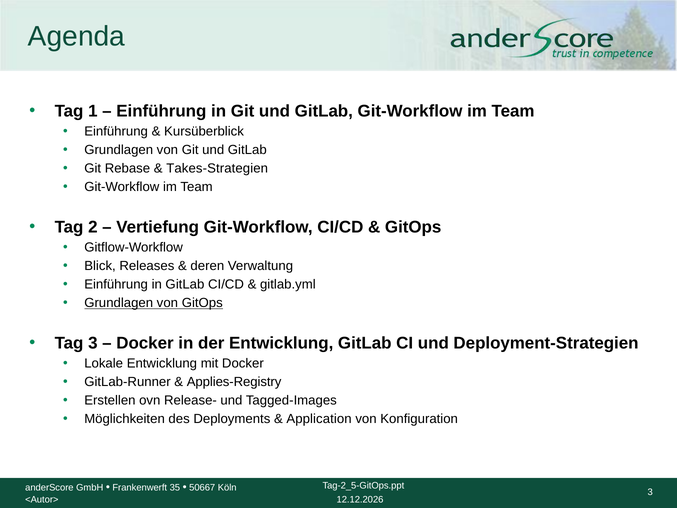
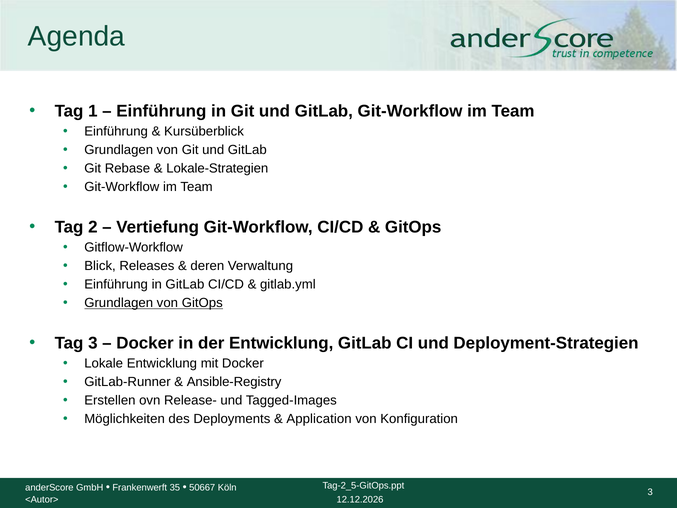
Takes-Strategien: Takes-Strategien -> Lokale-Strategien (217, 168)
Applies-Registry: Applies-Registry -> Ansible-Registry (234, 382)
